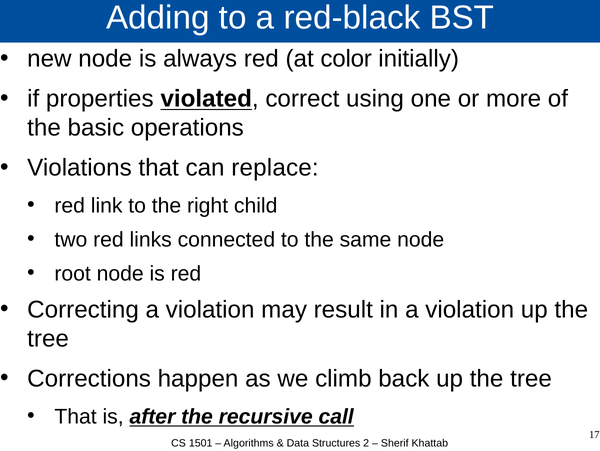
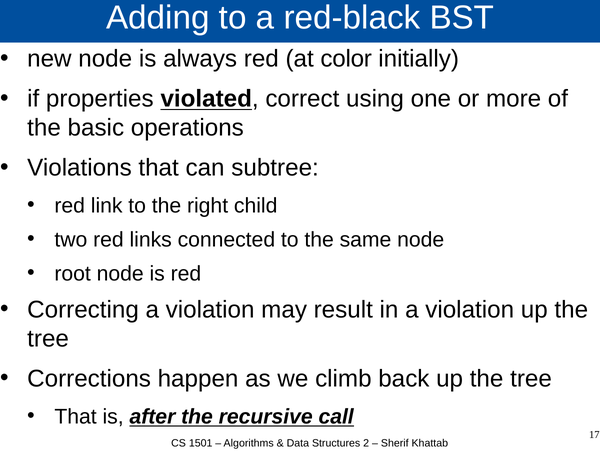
replace: replace -> subtree (275, 168)
